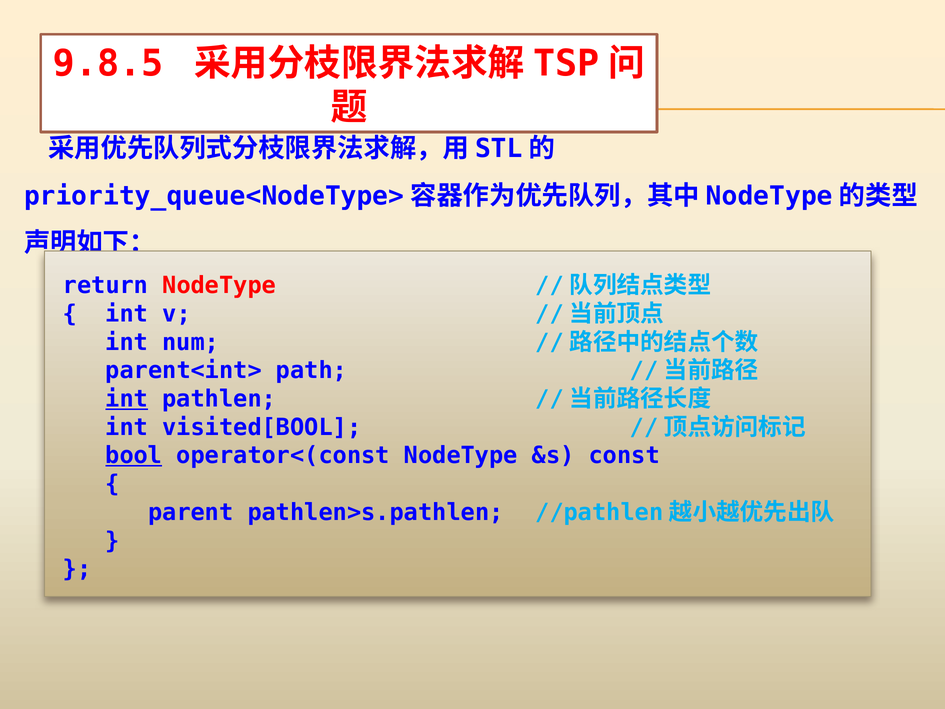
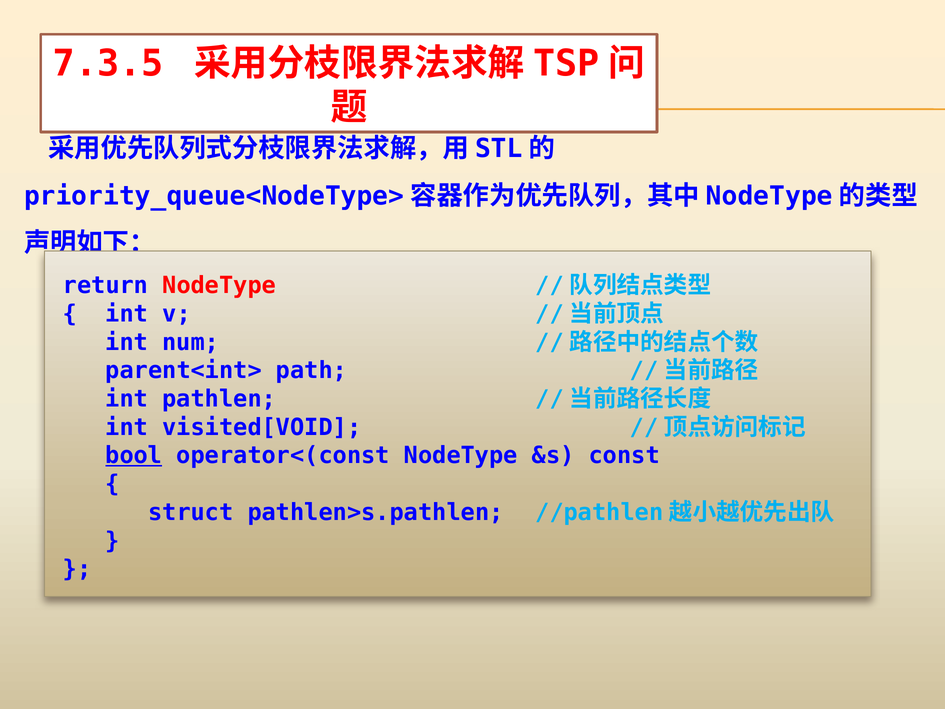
9.8.5: 9.8.5 -> 7.3.5 (108, 64)
int underline: present -> none (127, 399)
visited[BOOL: visited[BOOL -> visited[VOID (262, 427)
parent: parent -> struct (191, 512)
